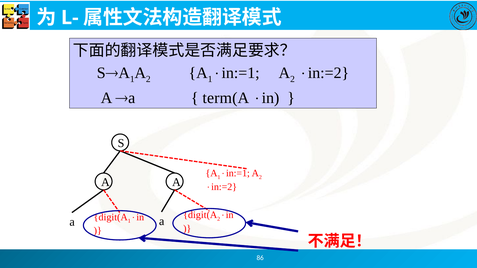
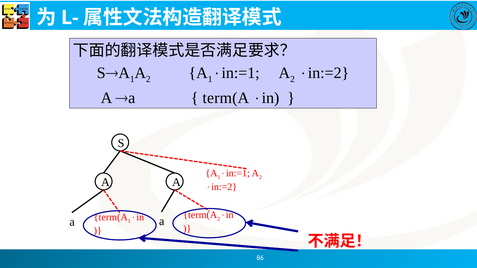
digit(A: digit(A -> term(A (200, 215)
digit(A: digit(A -> term(A (111, 217)
